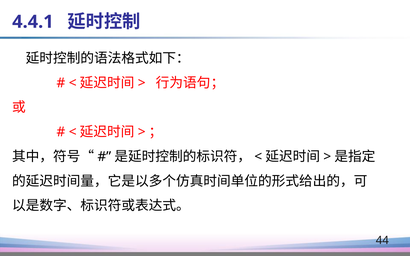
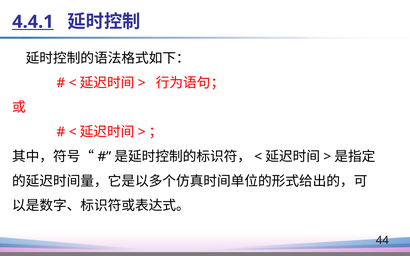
4.4.1 underline: none -> present (33, 22)
